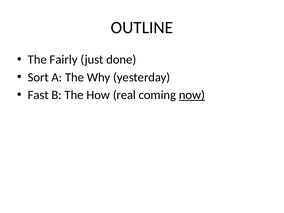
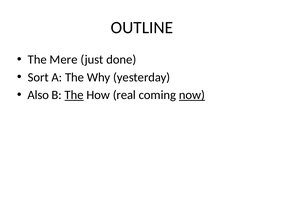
Fairly: Fairly -> Mere (64, 60)
Fast: Fast -> Also (38, 95)
The underline: none -> present (74, 95)
